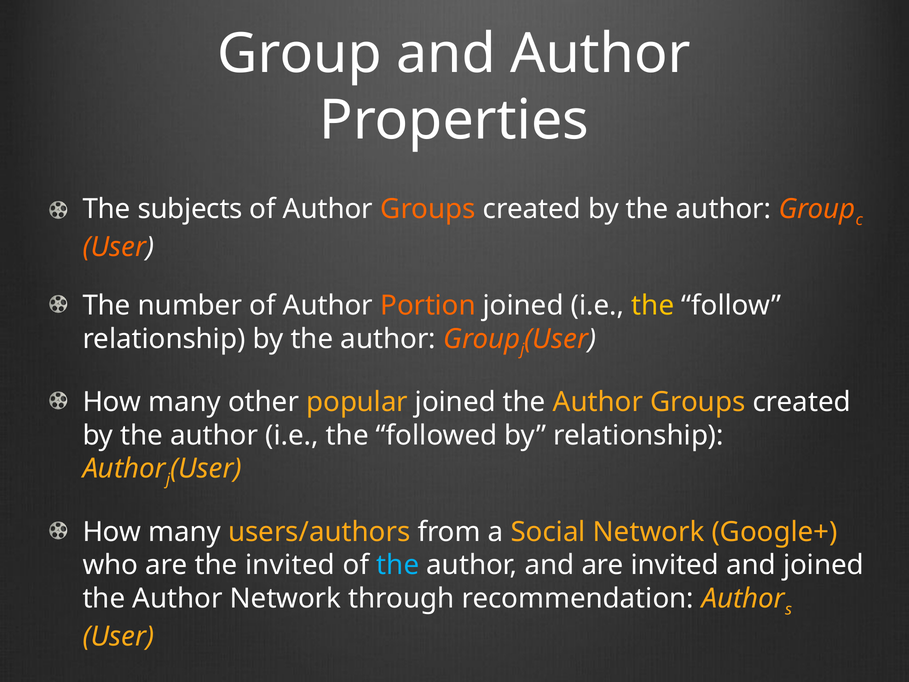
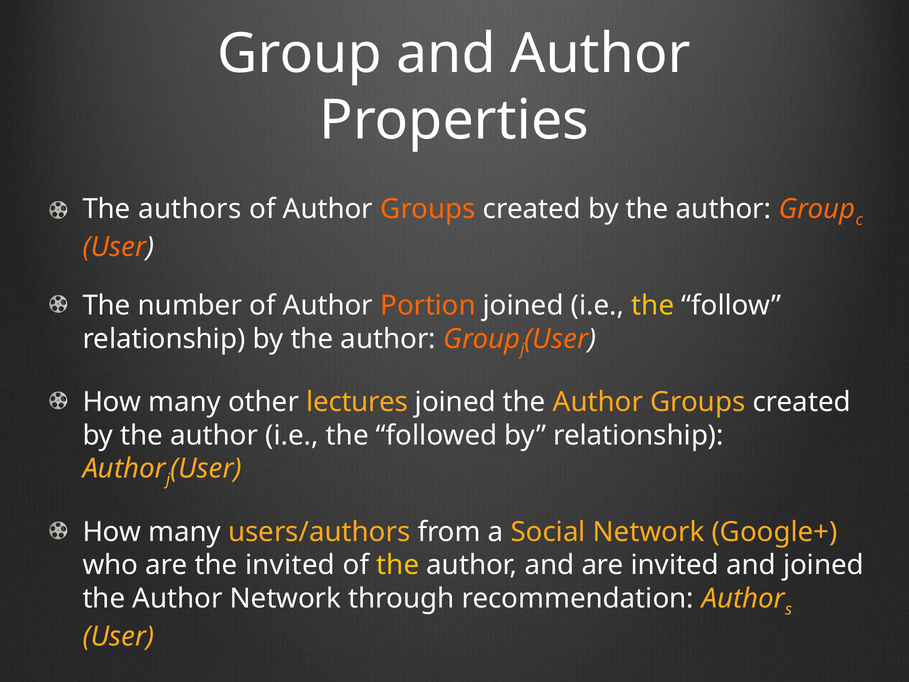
subjects: subjects -> authors (190, 209)
popular: popular -> lectures (357, 402)
the colour: light blue -> yellow (398, 565)
